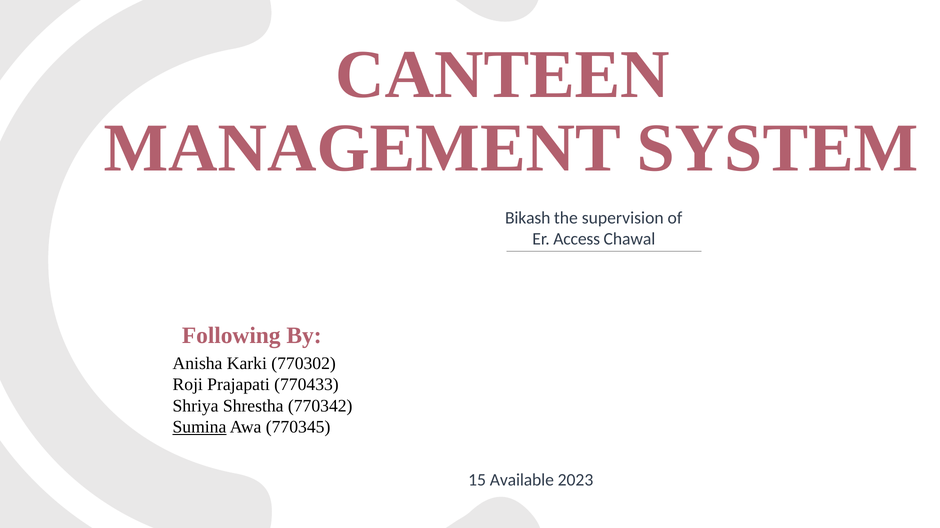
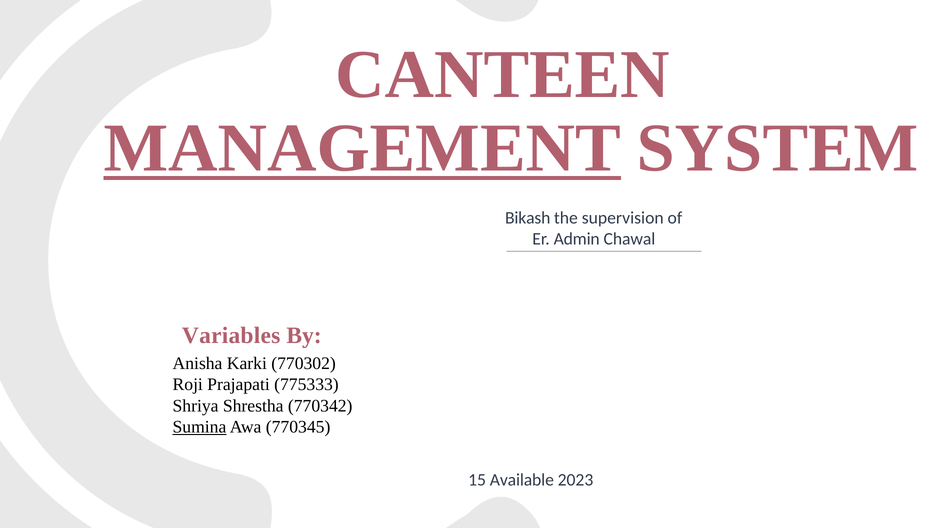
MANAGEMENT underline: none -> present (362, 149)
Access: Access -> Admin (577, 239)
Following: Following -> Variables (231, 336)
770433: 770433 -> 775333 (306, 385)
